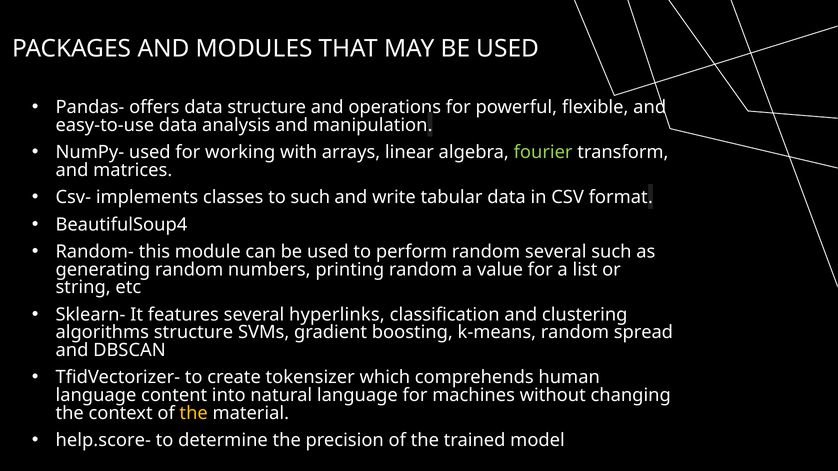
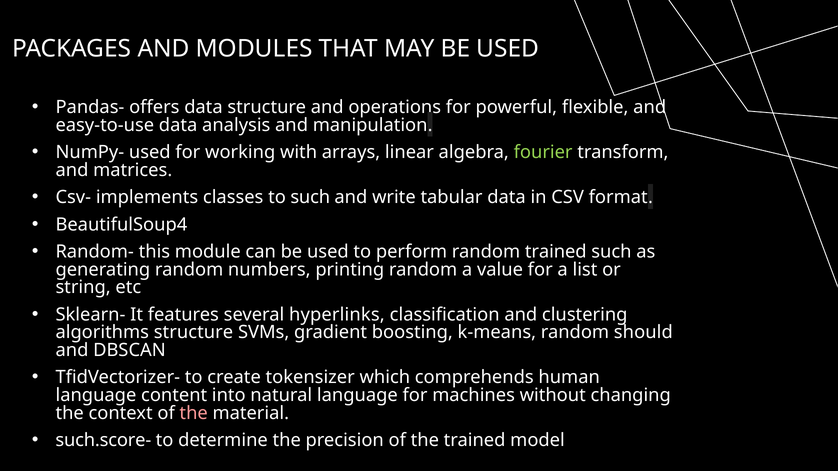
random several: several -> trained (556, 252)
spread: spread -> should (643, 333)
the colour: yellow -> pink (194, 413)
help.score-: help.score- -> such.score- (103, 441)
